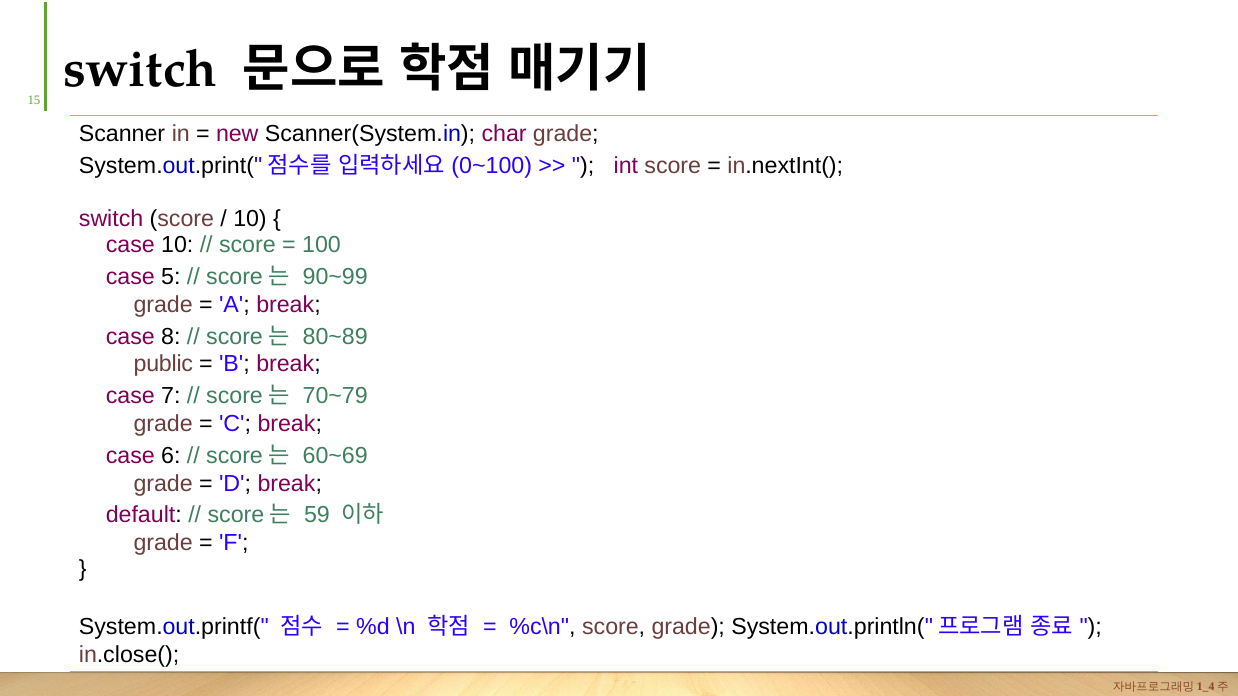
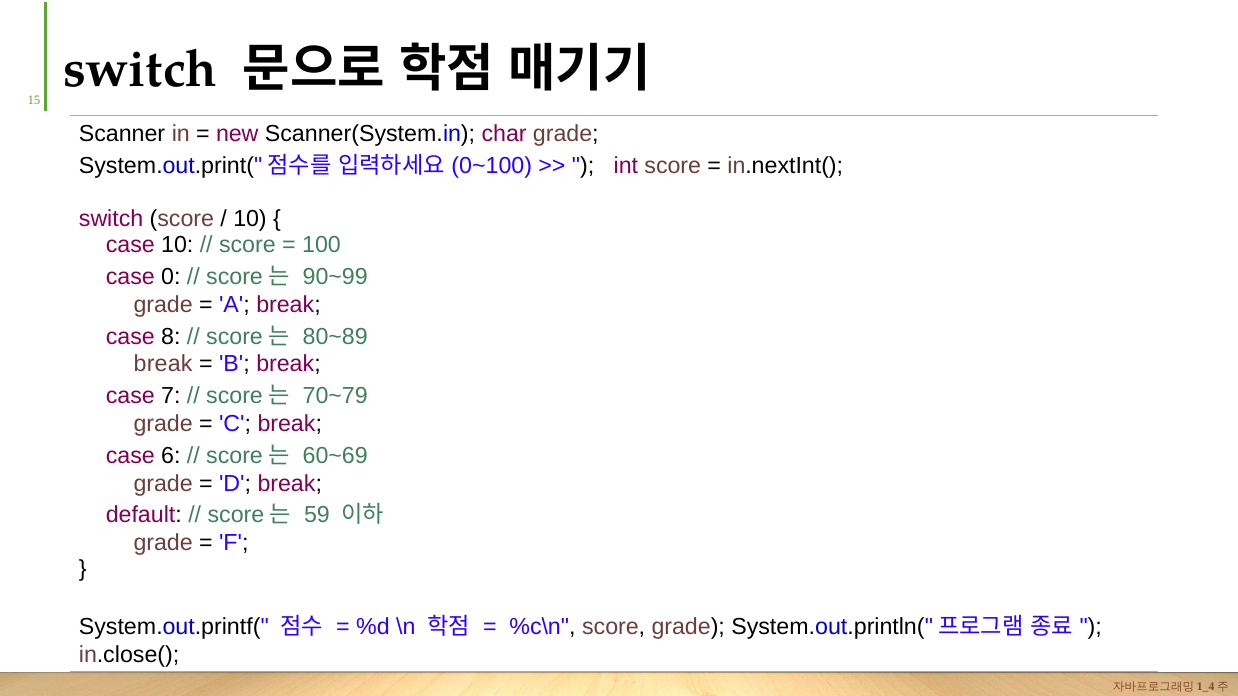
5: 5 -> 0 (171, 277)
public: public -> break (163, 364)
